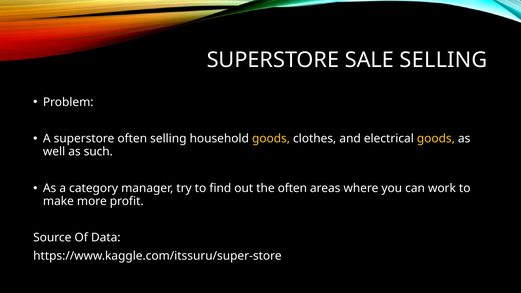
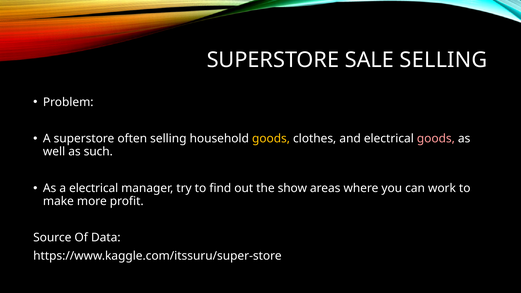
goods colour: yellow -> pink (436, 139)
a category: category -> electrical (94, 188)
the often: often -> show (292, 188)
